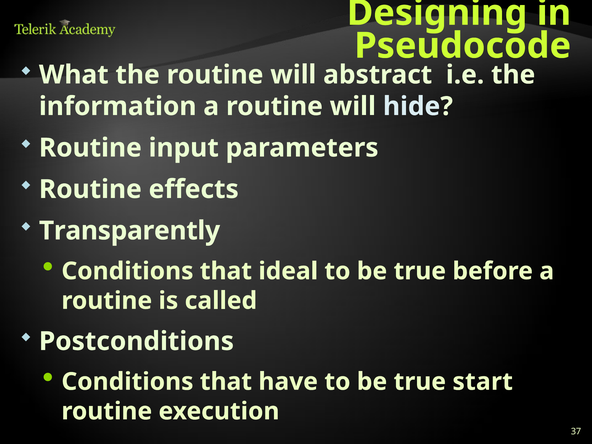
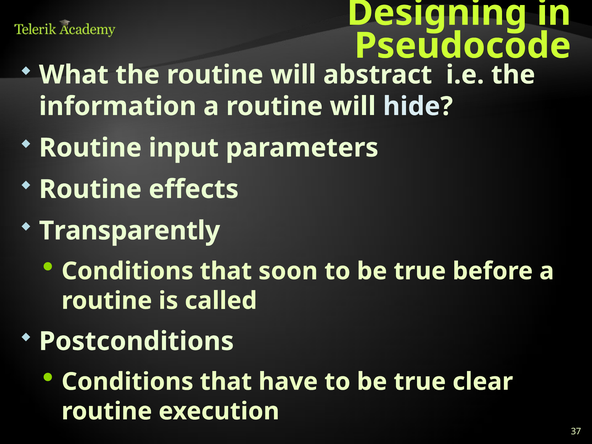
ideal: ideal -> soon (288, 271)
start: start -> clear (483, 382)
